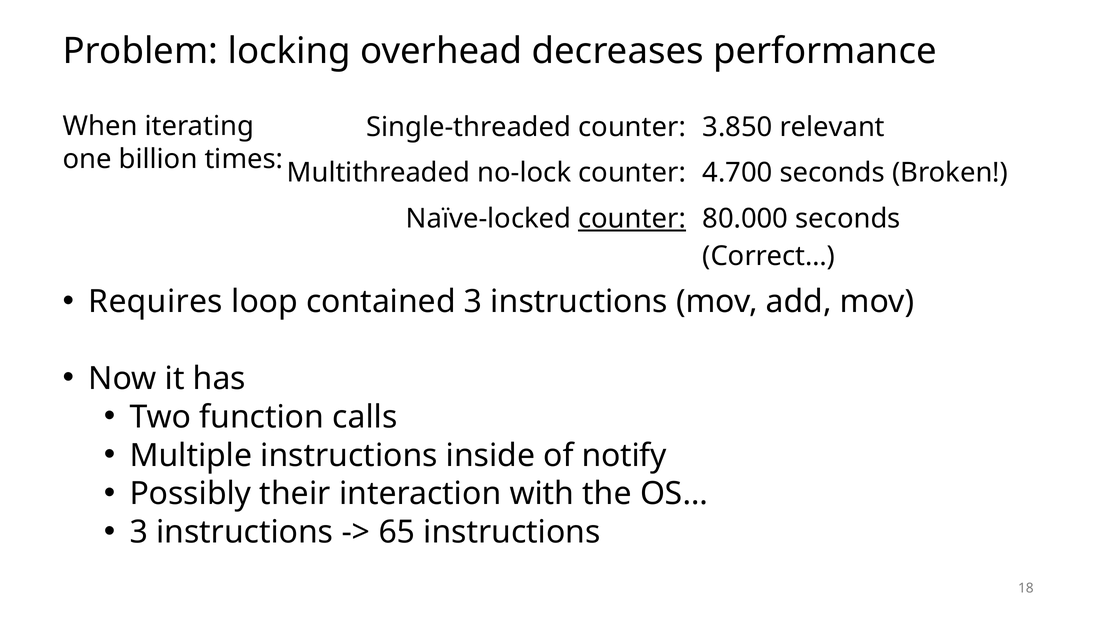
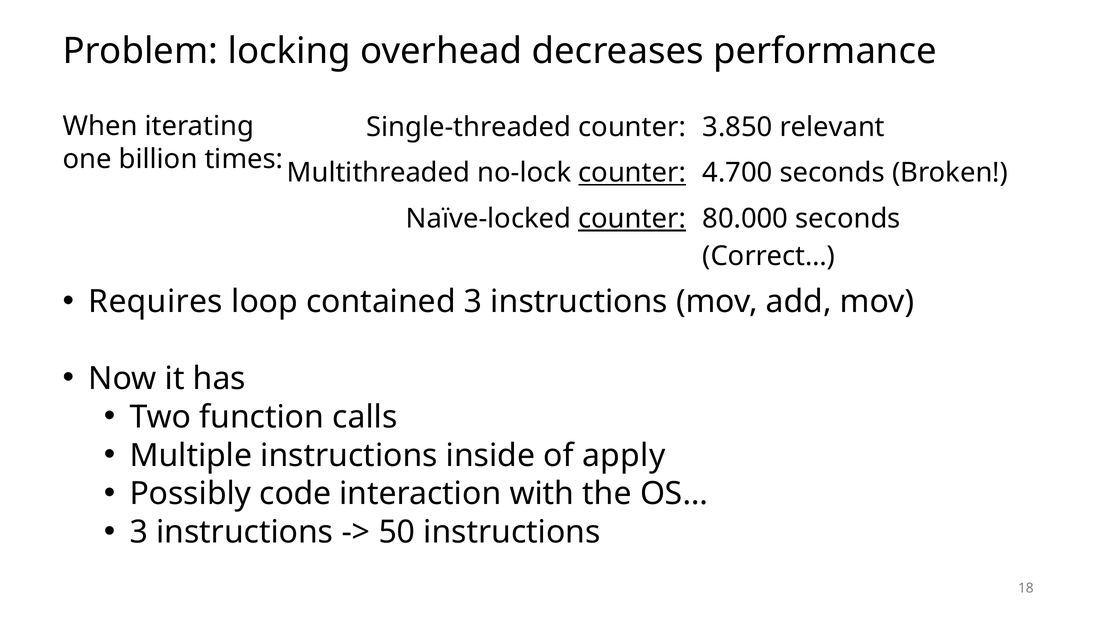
counter underline: none -> present (632, 173)
notify: notify -> apply (624, 456)
their: their -> code (295, 494)
65: 65 -> 50 (397, 532)
